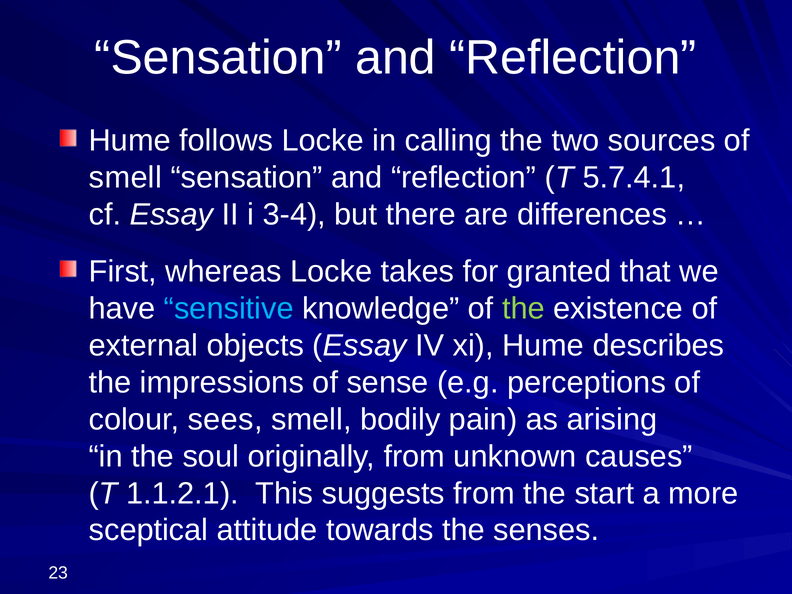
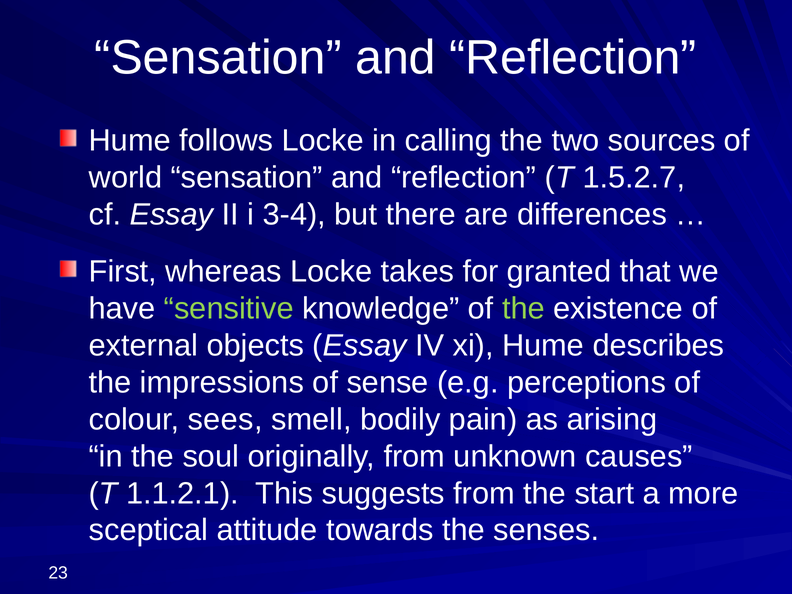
smell: smell -> world (126, 178)
5.7.4.1: 5.7.4.1 -> 1.5.2.7 (634, 178)
sensitive colour: light blue -> light green (229, 308)
